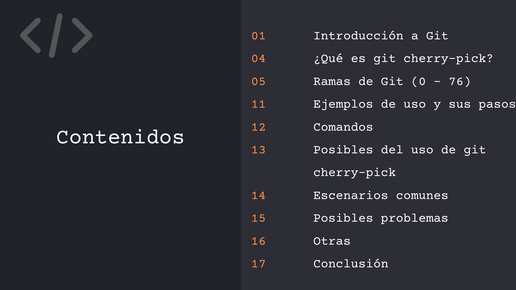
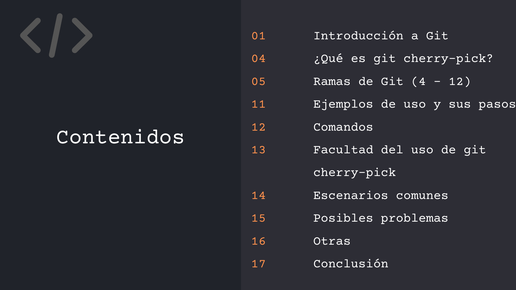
0: 0 -> 4 (419, 81)
76: 76 -> 12 (460, 81)
Posibles: Posibles -> Facultad (343, 149)
